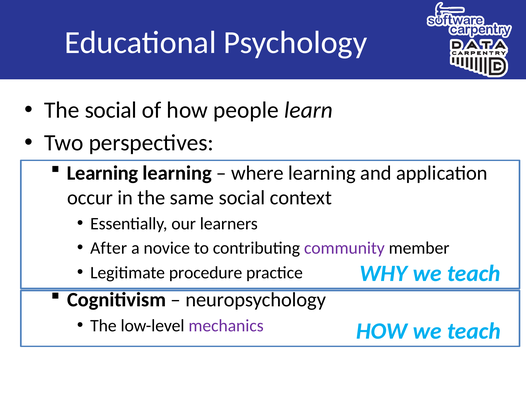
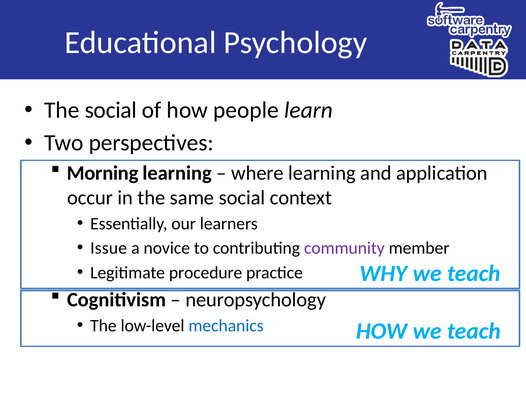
Learning: Learning -> Morning (103, 173)
After: After -> Issue (109, 248)
mechanics colour: purple -> blue (226, 326)
